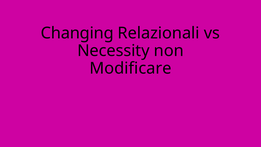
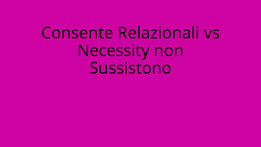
Changing: Changing -> Consente (77, 33)
Modificare: Modificare -> Sussistono (131, 68)
